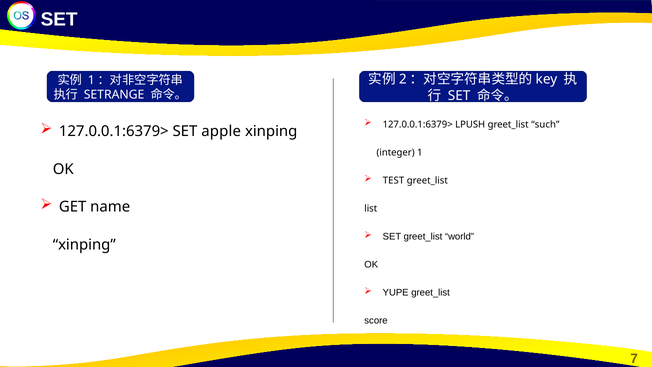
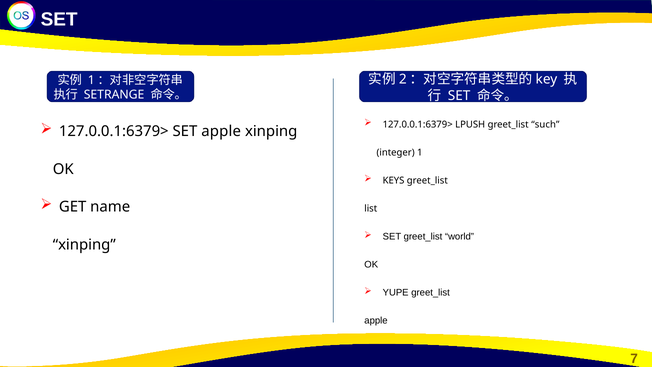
TEST: TEST -> KEYS (394, 180)
score: score -> apple (376, 320)
